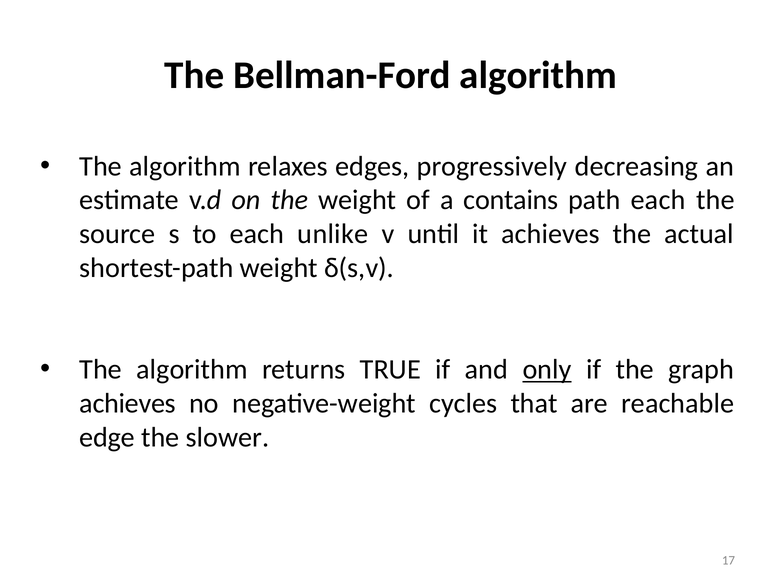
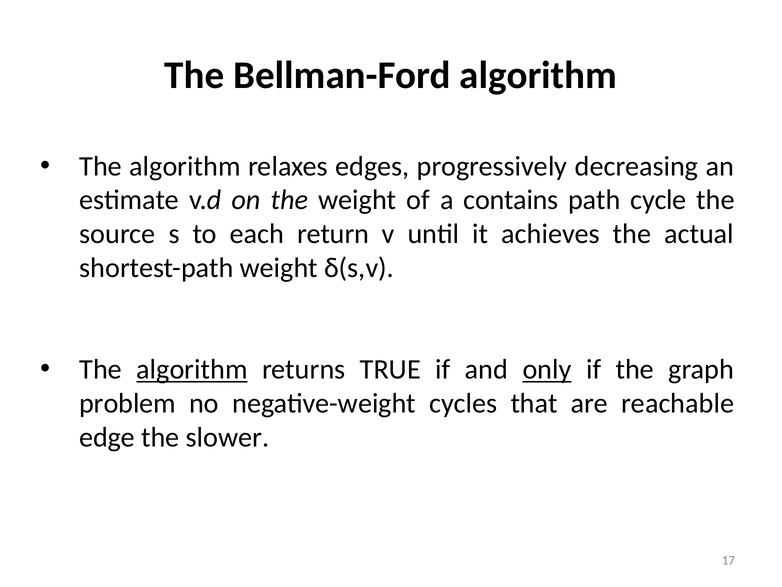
path each: each -> cycle (658, 200)
unlike: unlike -> return (333, 234)
algorithm underline: none -> present (192, 369)
achieves: achieves -> problem (128, 403)
